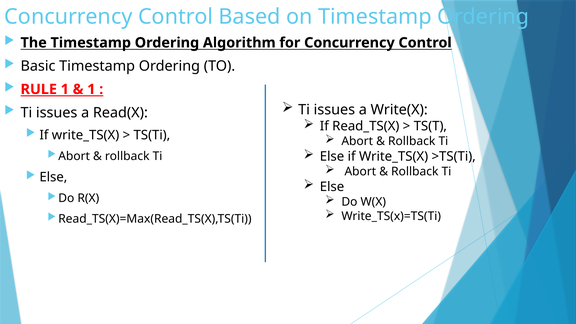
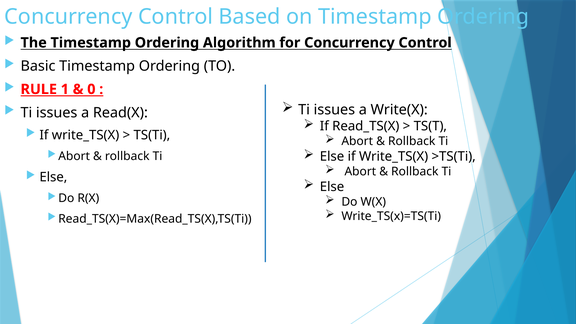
1: 1 -> 0 (91, 89)
